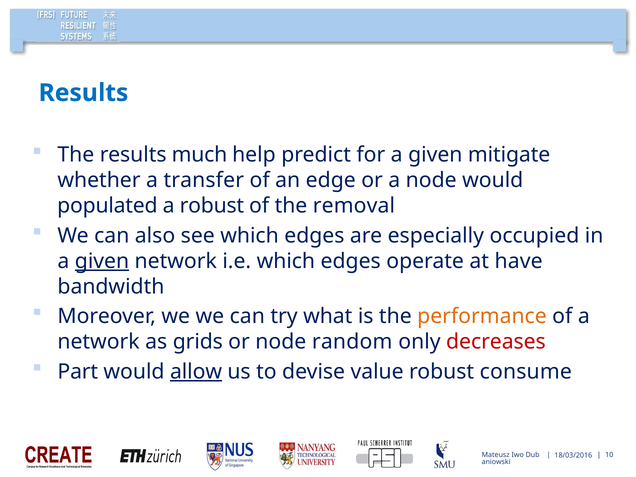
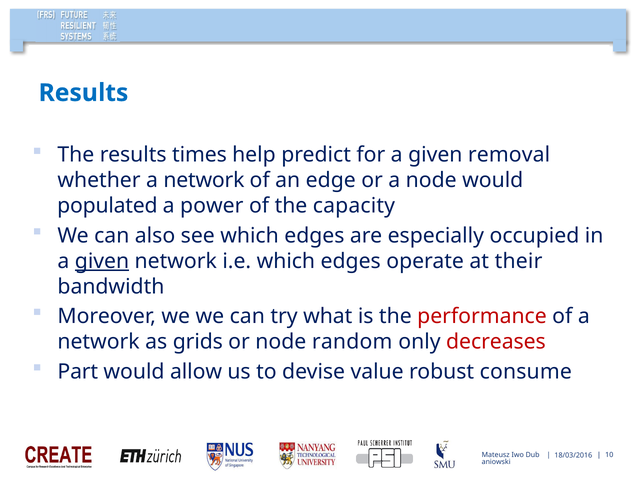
much: much -> times (199, 155)
mitigate: mitigate -> removal (509, 155)
whether a transfer: transfer -> network (204, 180)
a robust: robust -> power (212, 206)
removal: removal -> capacity (354, 206)
have: have -> their (519, 261)
performance colour: orange -> red (482, 316)
allow underline: present -> none (196, 372)
